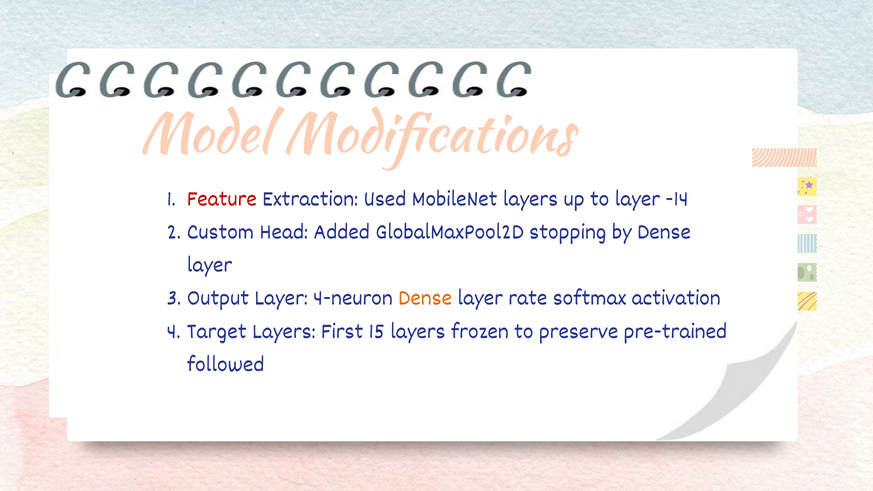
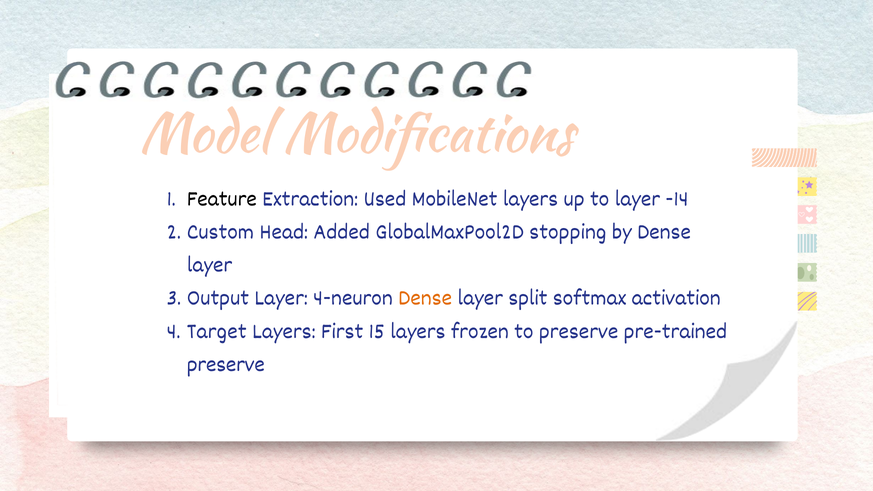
Feature colour: red -> black (222, 198)
rate: rate -> split (528, 297)
followed: followed -> preserve (226, 363)
